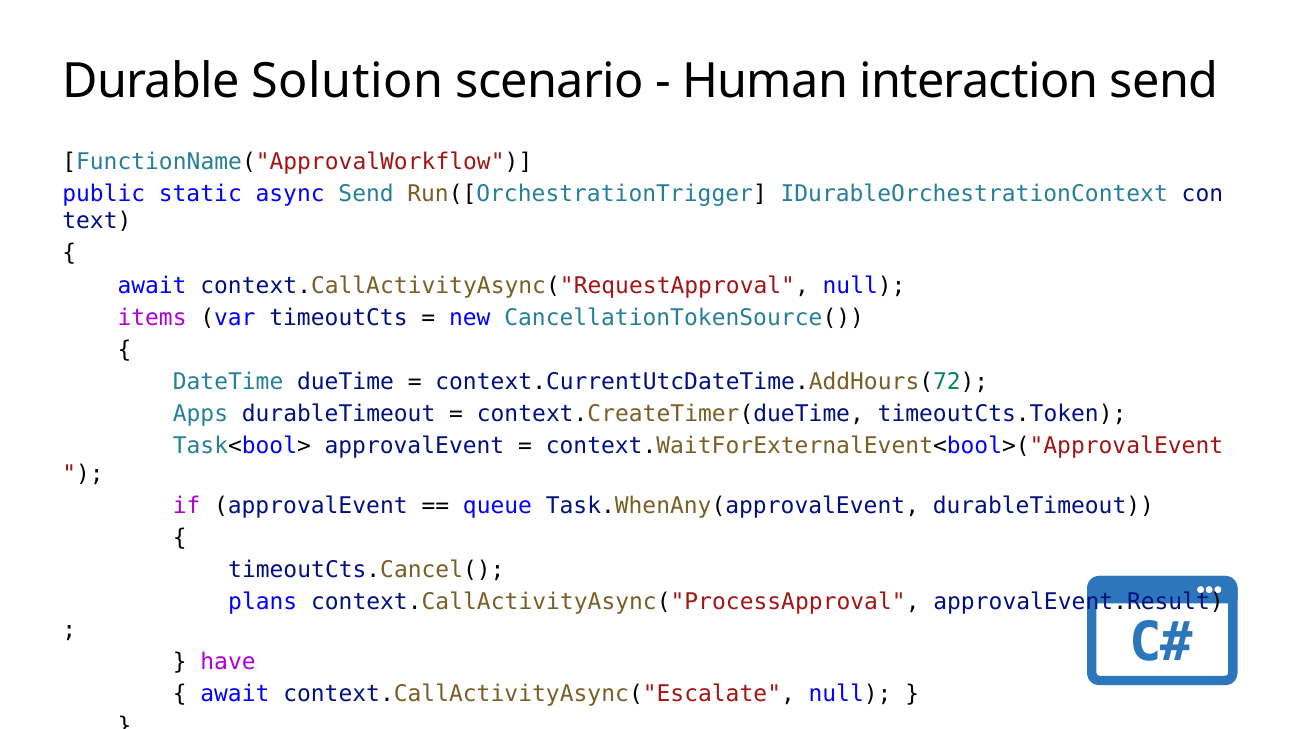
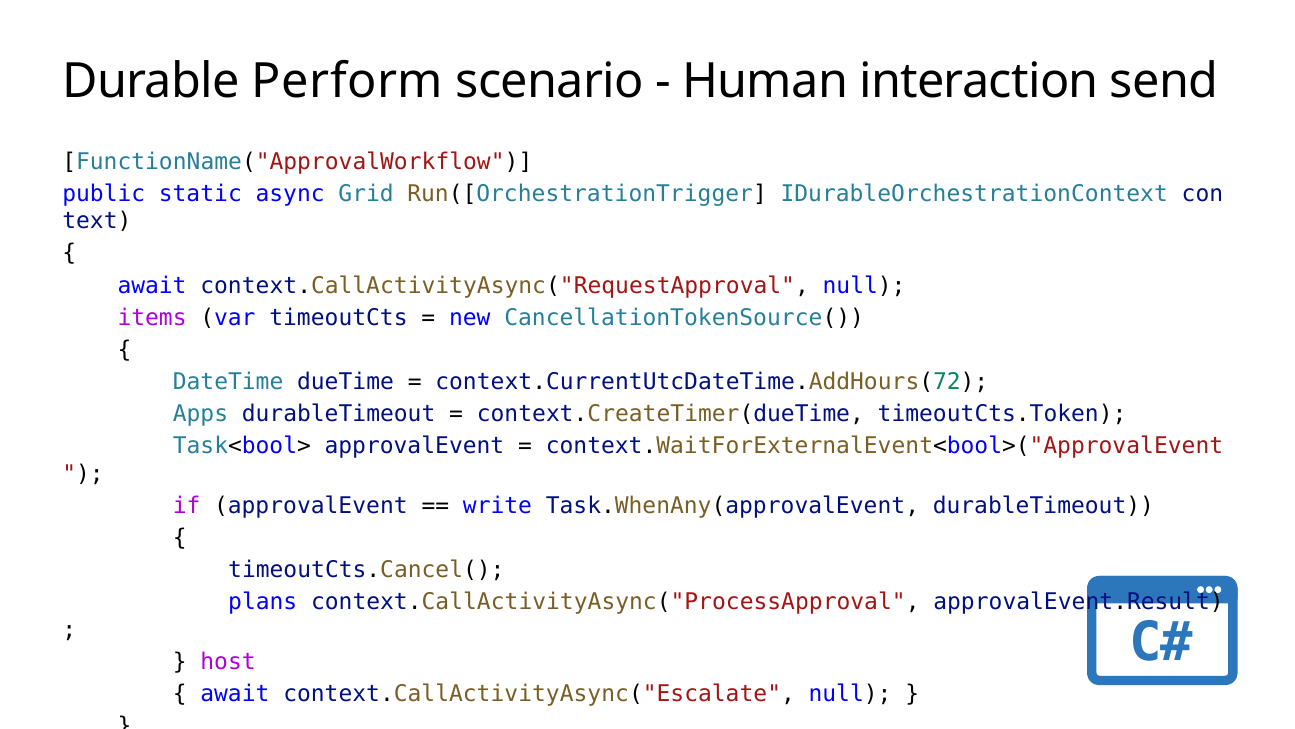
Solution: Solution -> Perform (347, 81)
async Send: Send -> Grid (366, 194)
queue: queue -> write (497, 506)
have: have -> host (228, 662)
